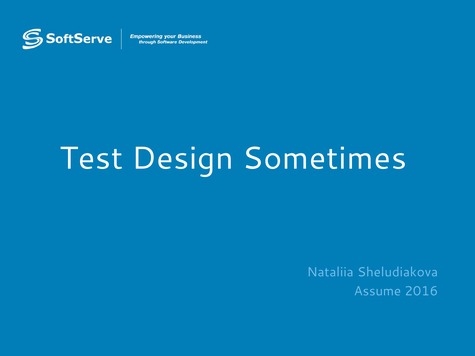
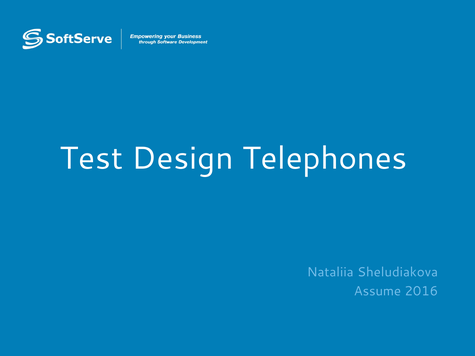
Sometimes: Sometimes -> Telephones (325, 159)
